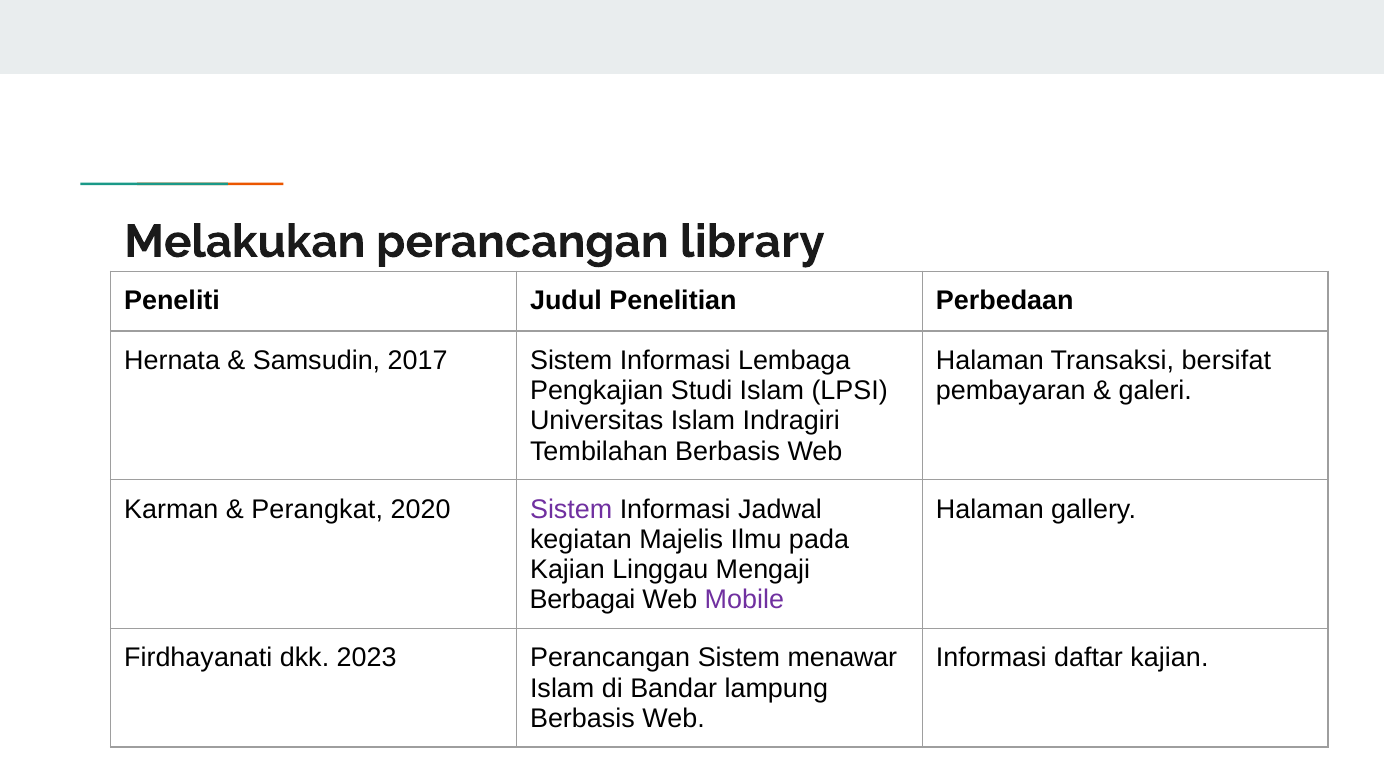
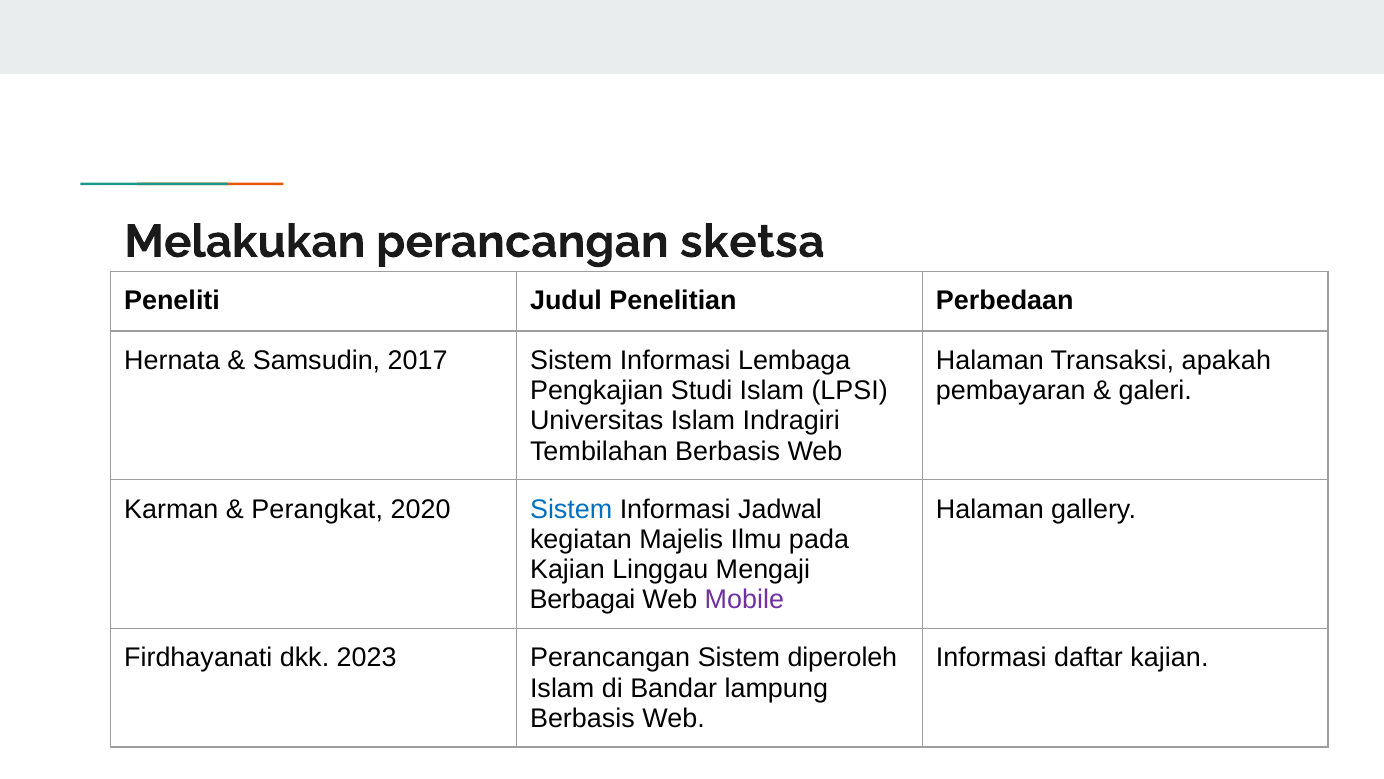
library: library -> sketsa (752, 242)
bersifat: bersifat -> apakah (1226, 360)
Sistem colour: purple -> blue (571, 509)
menawar: menawar -> diperoleh (842, 657)
